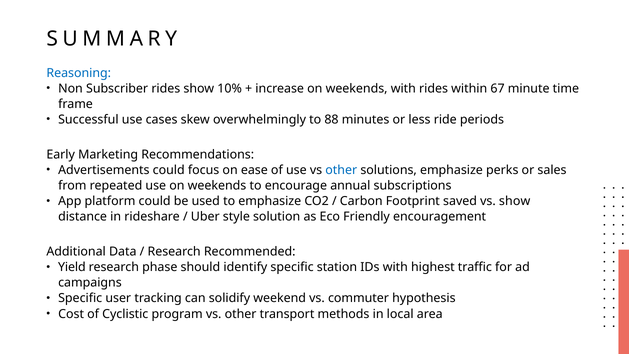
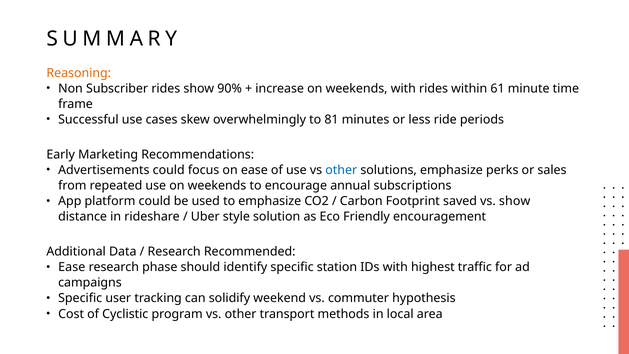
Reasoning colour: blue -> orange (79, 73)
10%: 10% -> 90% (230, 89)
67: 67 -> 61 (498, 89)
88: 88 -> 81 (332, 120)
Yield: Yield -> Ease (72, 267)
